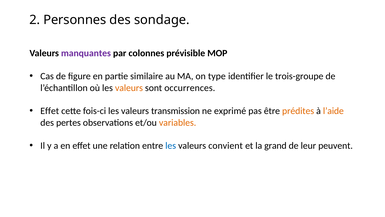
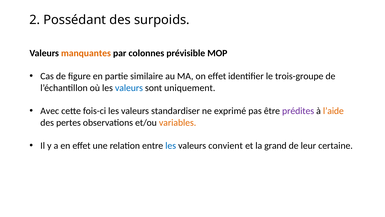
Personnes: Personnes -> Possédant (75, 20)
sondage: sondage -> surpoids (162, 20)
manquantes colour: purple -> orange (86, 53)
on type: type -> effet (217, 76)
valeurs colour: orange -> blue (129, 88)
occurrences: occurrences -> uniquement (190, 88)
Effet: Effet -> Avec (50, 111)
transmission: transmission -> standardiser (175, 111)
prédites colour: orange -> purple (298, 111)
peuvent: peuvent -> certaine (336, 145)
